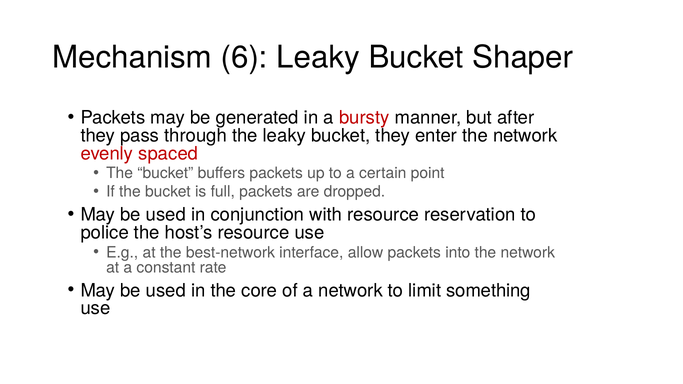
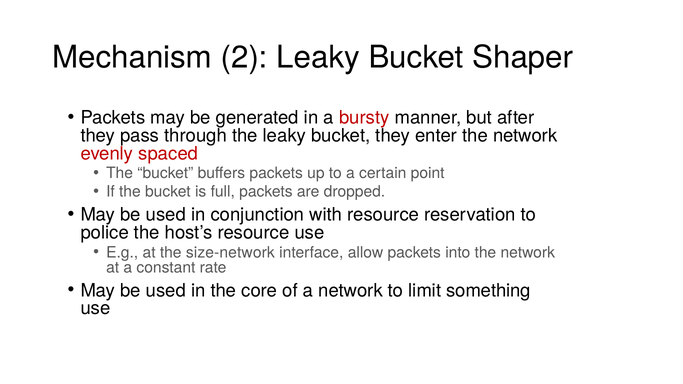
6: 6 -> 2 (244, 57)
best-network: best-network -> size-network (230, 252)
